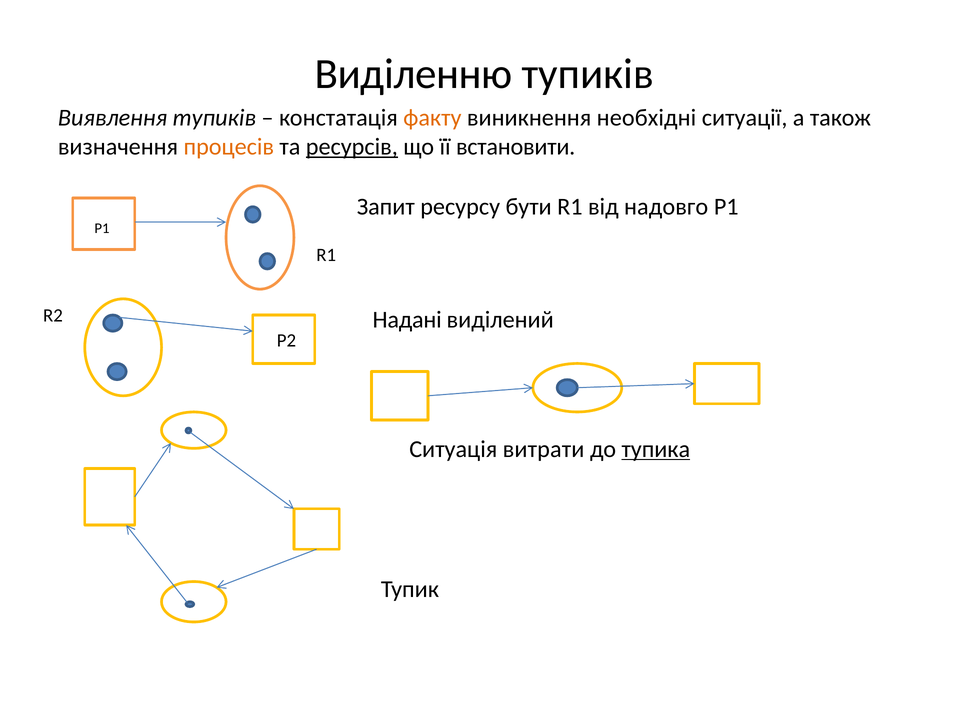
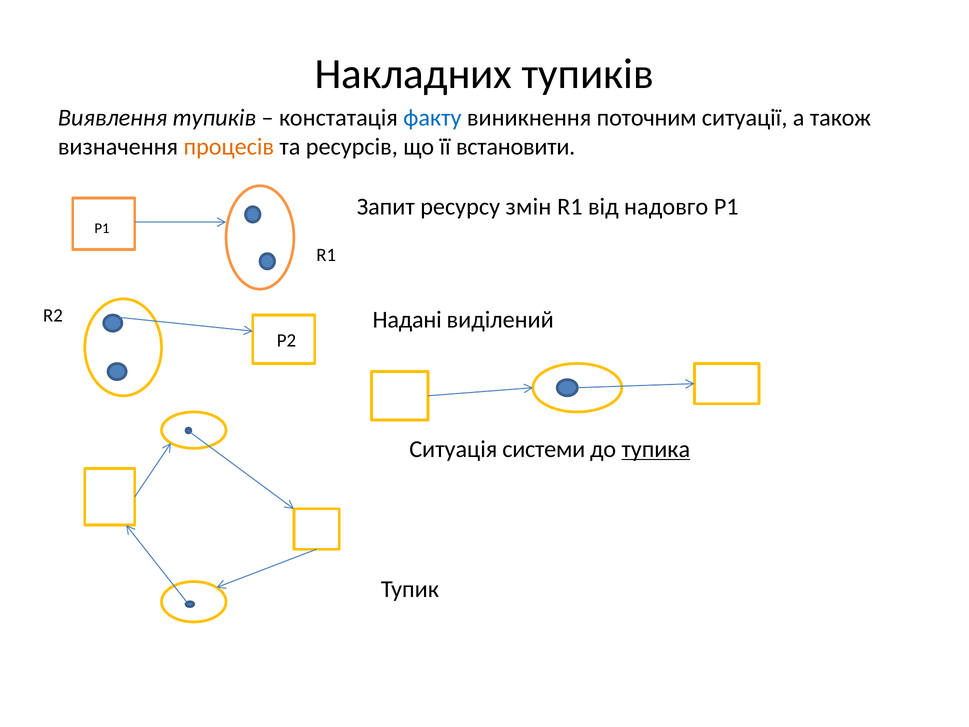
Виділенню: Виділенню -> Накладних (413, 74)
факту colour: orange -> blue (432, 118)
необхідні: необхідні -> поточним (647, 118)
ресурсів underline: present -> none (352, 147)
бути: бути -> змін (528, 207)
витрати: витрати -> системи (544, 449)
